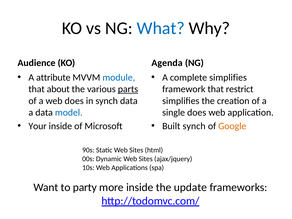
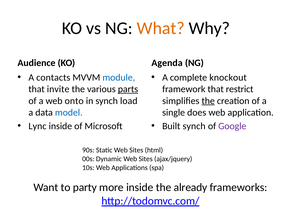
What colour: blue -> orange (161, 28)
attribute: attribute -> contacts (53, 77)
complete simplifies: simplifies -> knockout (228, 77)
about: about -> invite (58, 89)
web does: does -> onto (74, 101)
synch data: data -> load (129, 101)
the underline: none -> present (208, 101)
Your: Your -> Lync (37, 126)
Google colour: orange -> purple (232, 126)
update: update -> already (191, 187)
